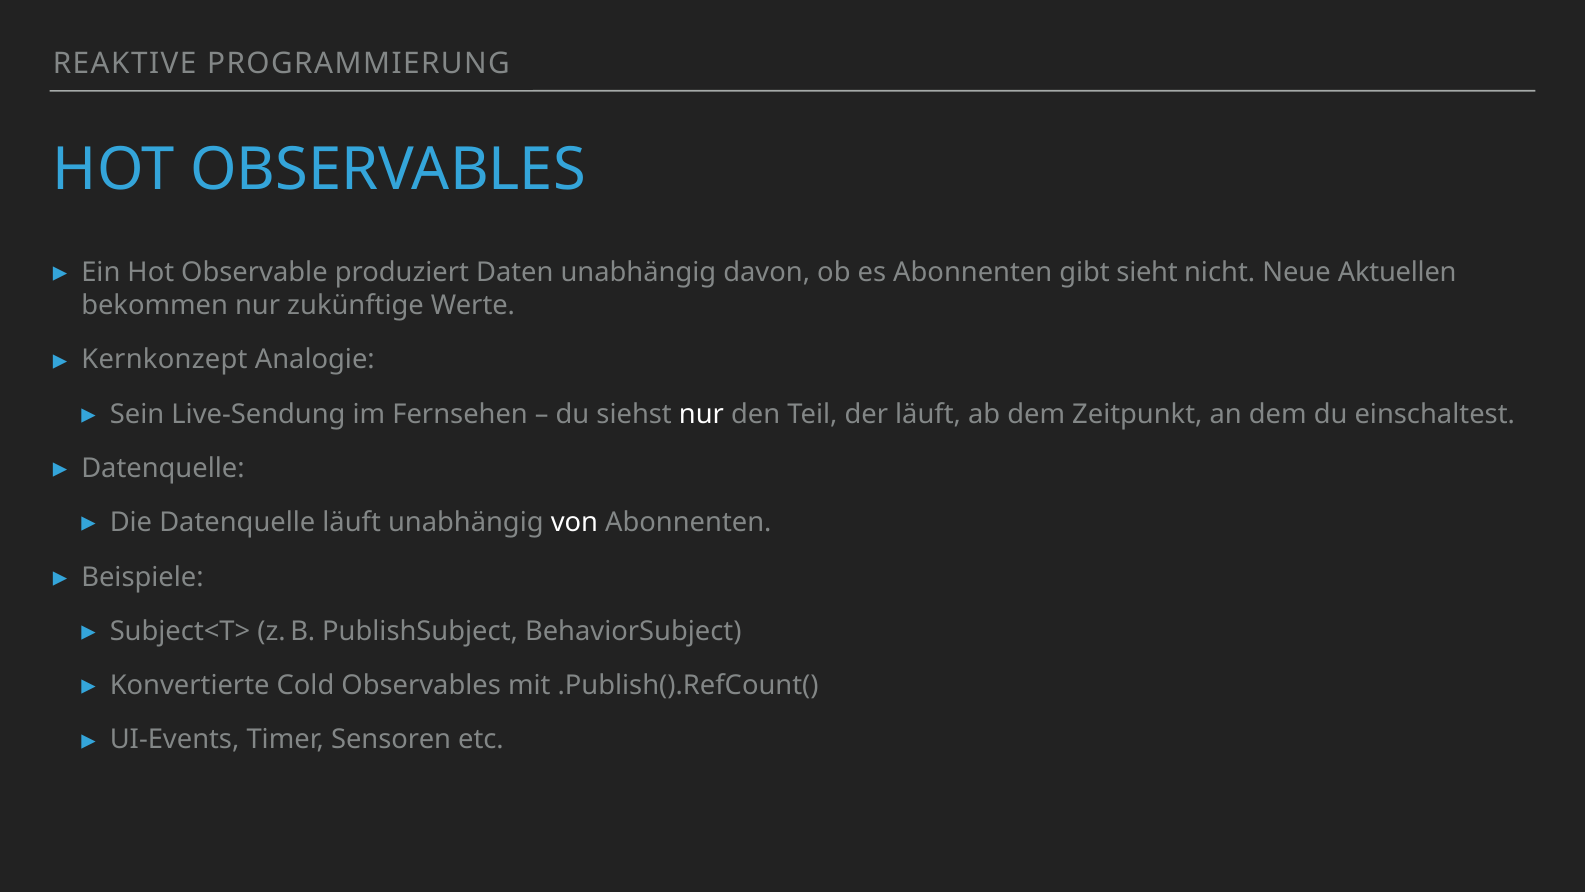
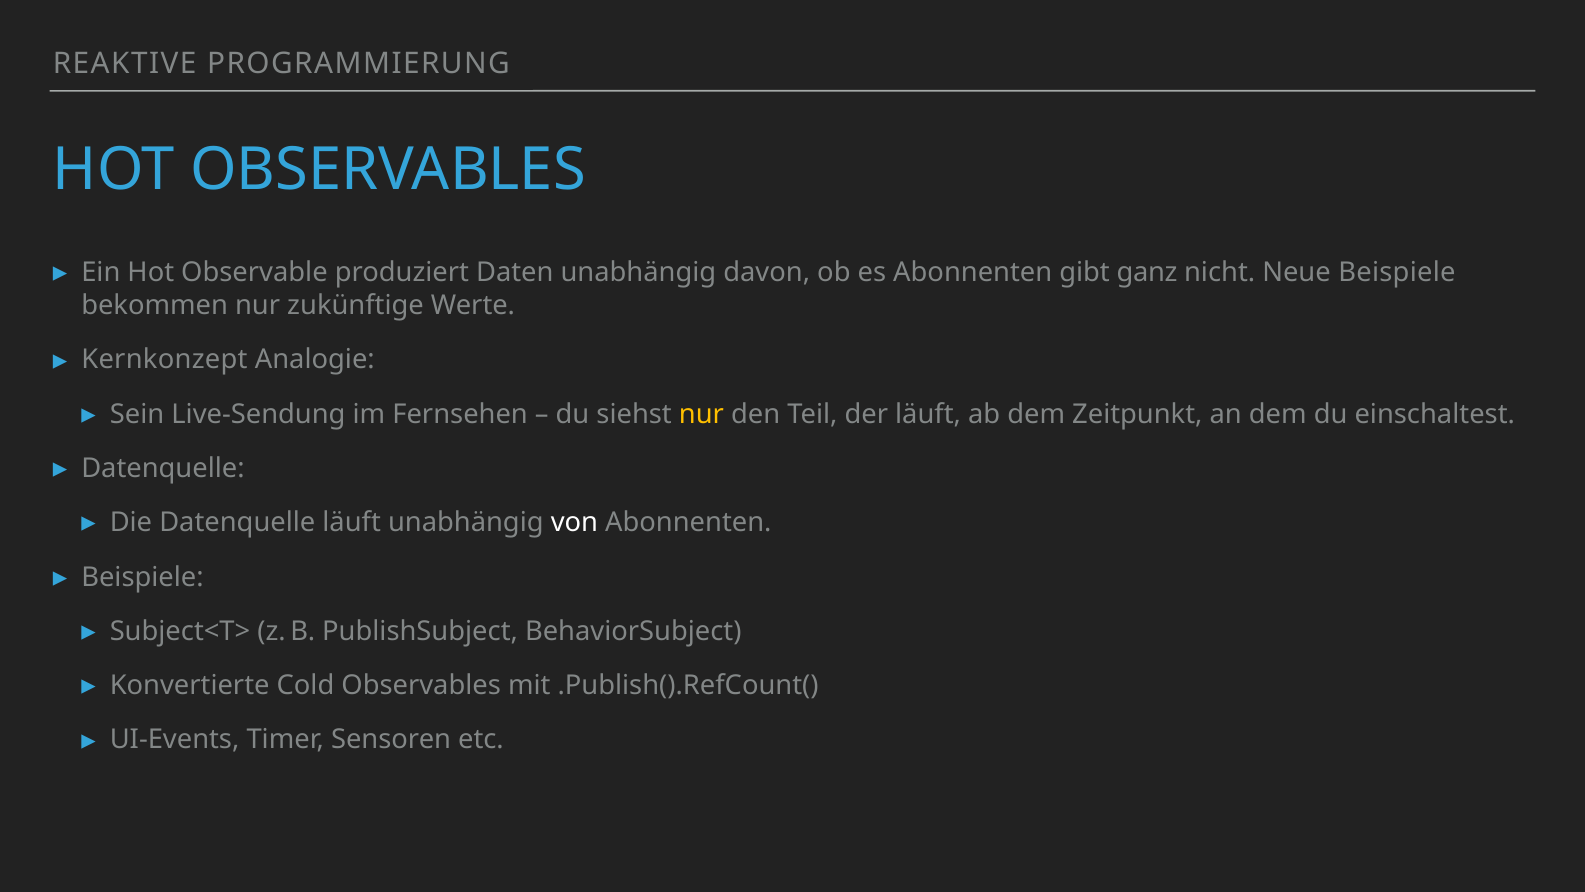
sieht: sieht -> ganz (1147, 273)
Neue Aktuellen: Aktuellen -> Beispiele (1397, 273)
nur colour: white -> yellow (701, 414)
